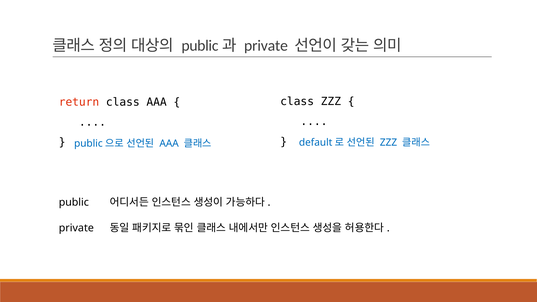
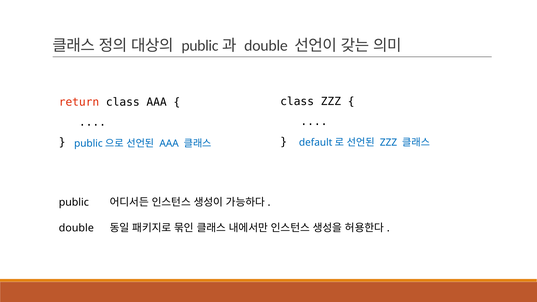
private: private -> double (266, 46)
private: private -> double (76, 228)
